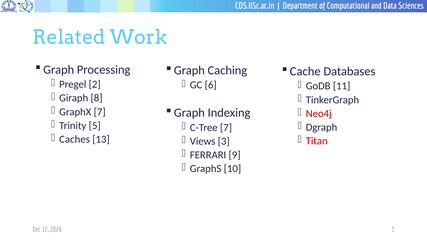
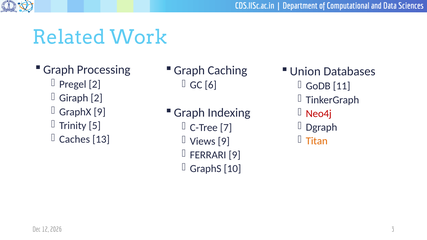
Cache: Cache -> Union (305, 71)
Giraph 8: 8 -> 2 (97, 98)
GraphX 7: 7 -> 9 (100, 112)
Titan colour: red -> orange (317, 141)
Views 3: 3 -> 9 (224, 141)
